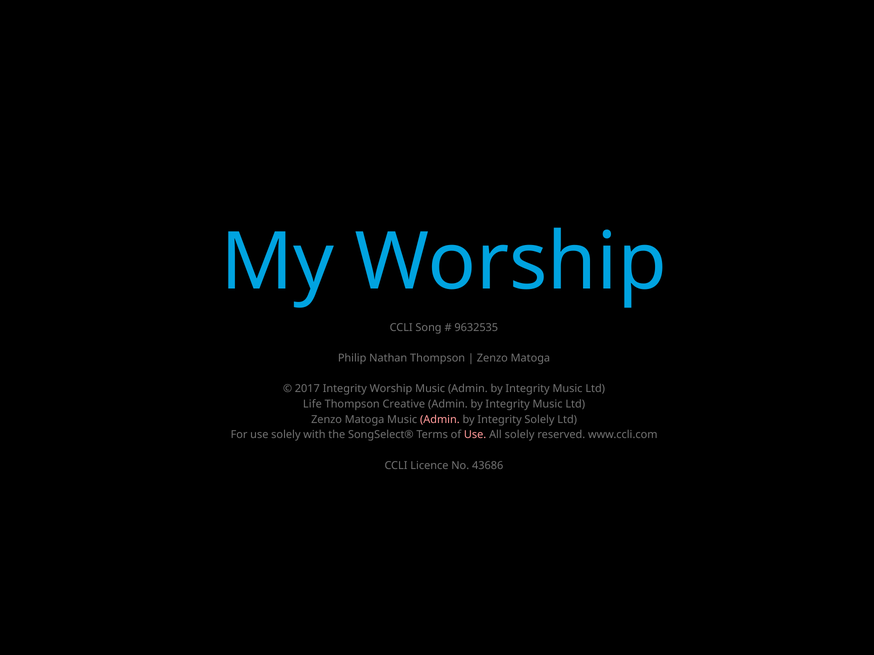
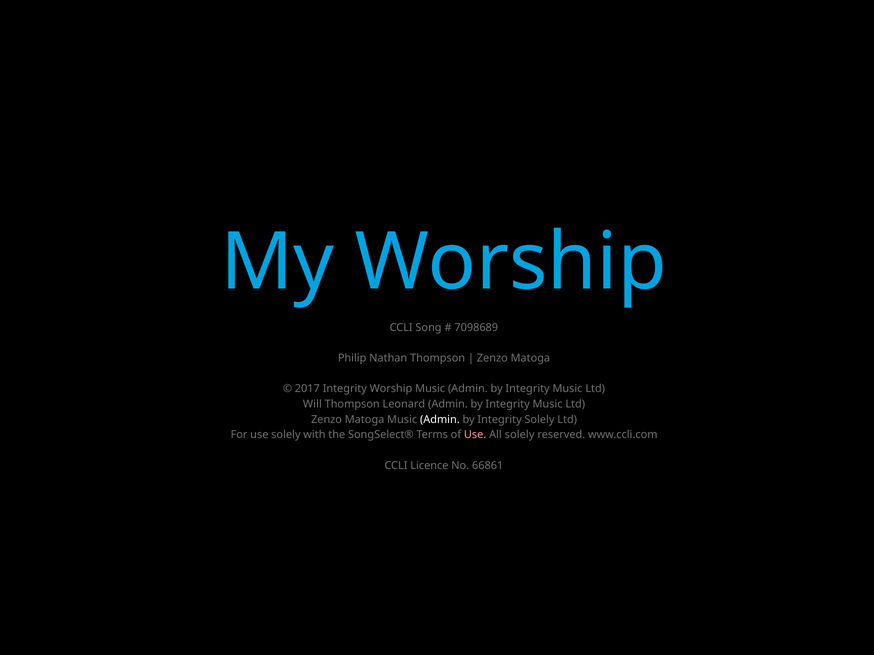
9632535: 9632535 -> 7098689 (476, 328)
Life: Life -> Will (312, 404)
Creative: Creative -> Leonard (404, 404)
Admin colour: pink -> white (440, 420)
43686: 43686 -> 66861 (488, 466)
